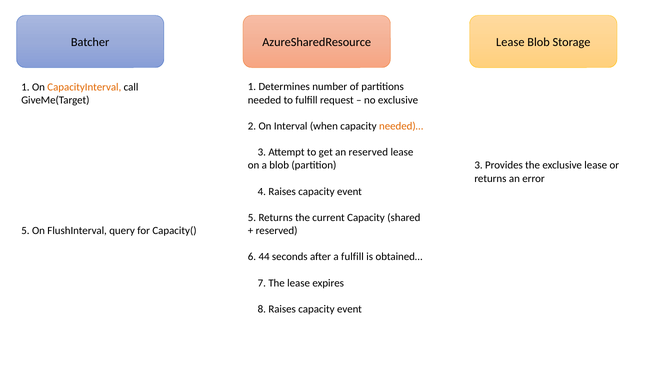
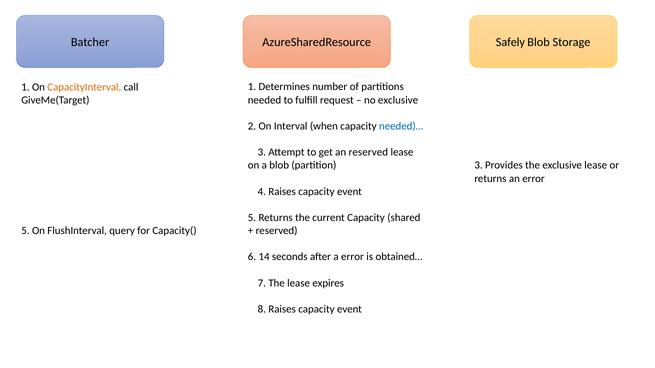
AzureSharedResource Lease: Lease -> Safely (510, 42)
needed)… colour: orange -> blue (401, 126)
44: 44 -> 14 (264, 257)
a fulfill: fulfill -> error (352, 257)
